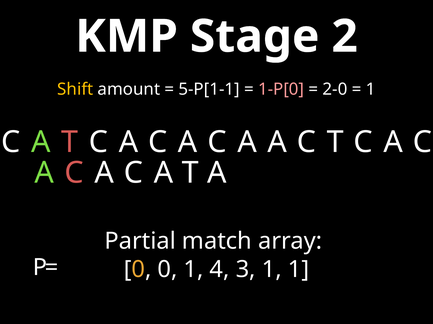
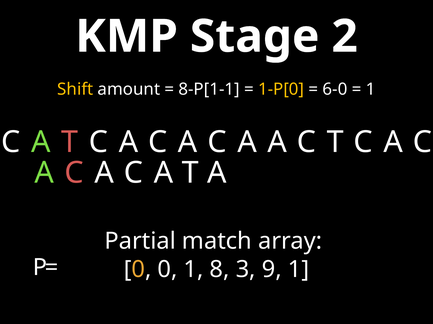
5-P[1-1: 5-P[1-1 -> 8-P[1-1 (209, 89)
1-P[0 colour: pink -> yellow (281, 89)
2-0: 2-0 -> 6-0 (335, 89)
4: 4 -> 8 (220, 270)
3 1: 1 -> 9 (272, 270)
